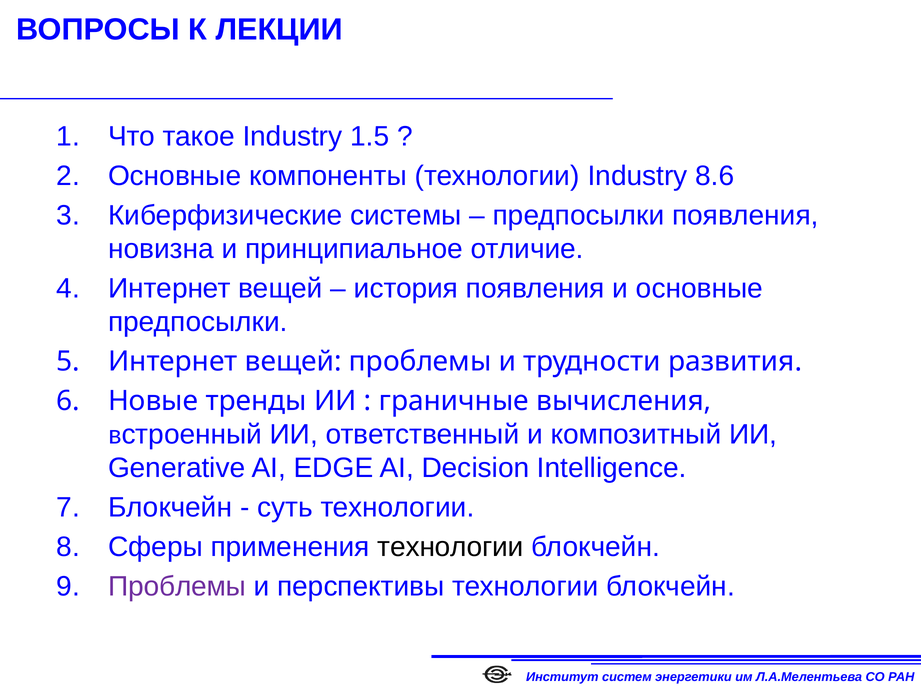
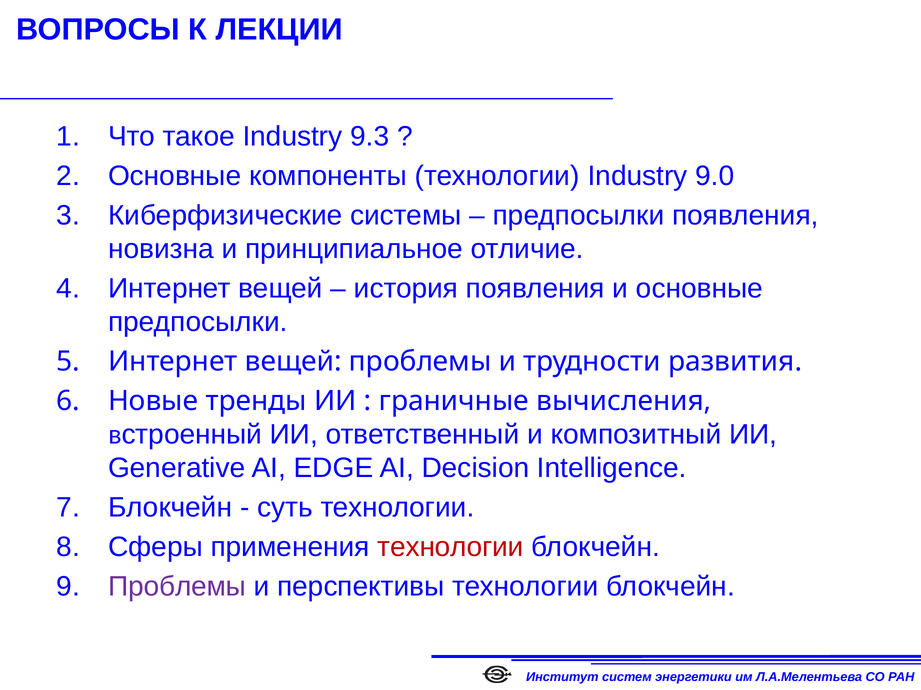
1.5: 1.5 -> 9.3 (370, 137)
8.6: 8.6 -> 9.0 (715, 176)
технологии colour: black -> red (450, 547)
